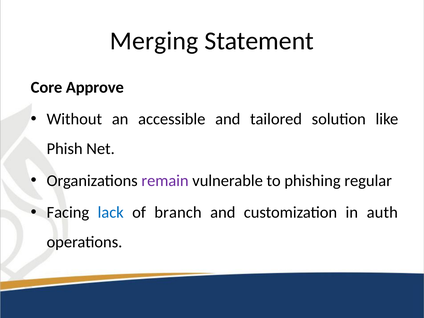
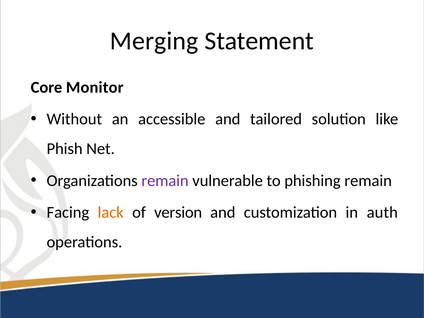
Approve: Approve -> Monitor (95, 87)
phishing regular: regular -> remain (368, 181)
lack colour: blue -> orange (111, 213)
branch: branch -> version (178, 213)
